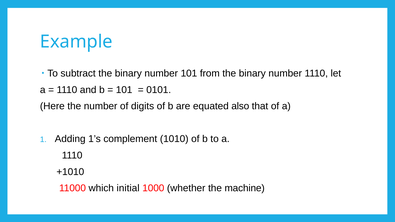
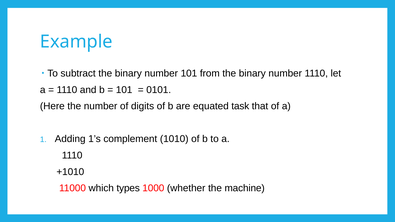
also: also -> task (240, 106)
initial: initial -> types (128, 188)
